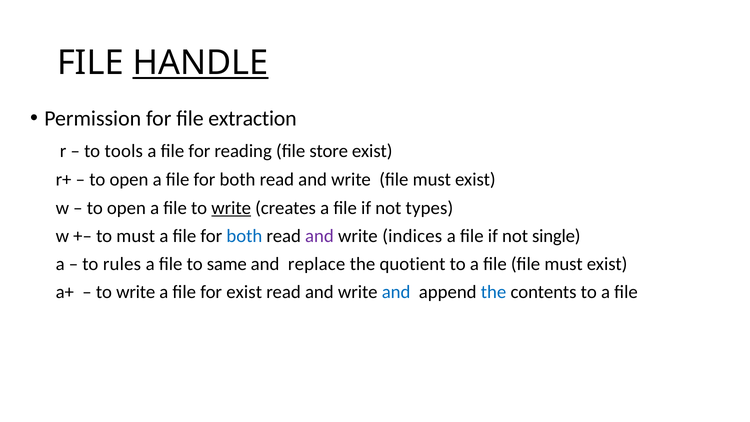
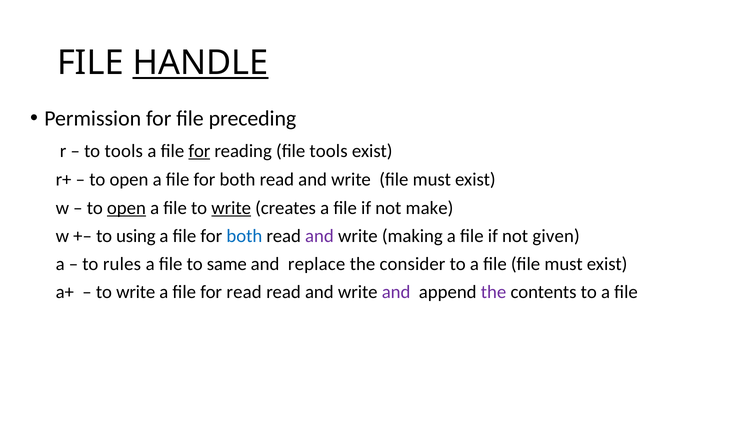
extraction: extraction -> preceding (252, 118)
for underline: none -> present (199, 151)
file store: store -> tools (329, 151)
open underline: none -> present (126, 208)
types: types -> make (429, 208)
to must: must -> using (136, 236)
indices: indices -> making (412, 236)
single: single -> given (556, 236)
quotient: quotient -> consider (412, 264)
for exist: exist -> read (244, 292)
and colour: blue -> purple (396, 292)
the colour: blue -> purple (494, 292)
